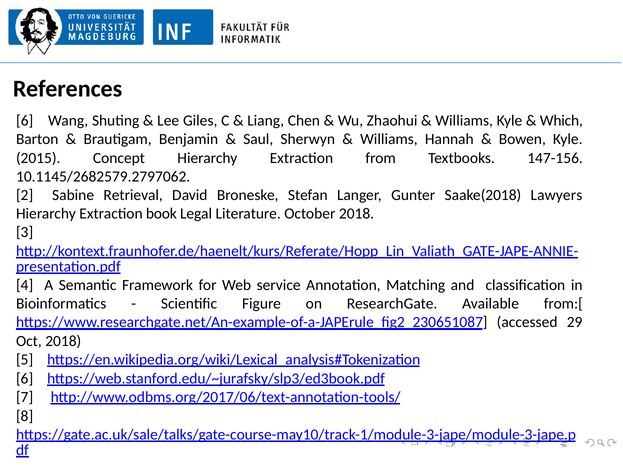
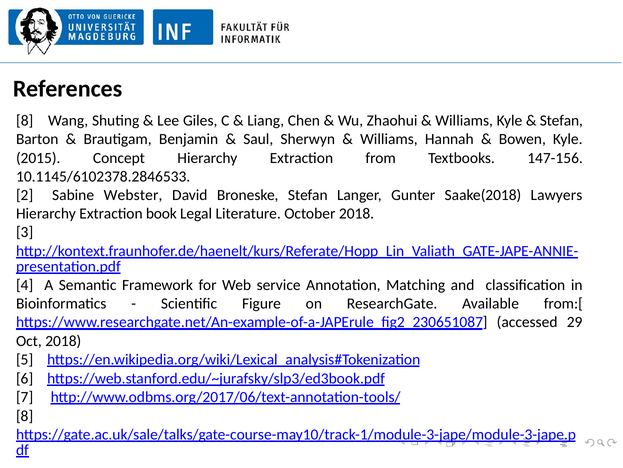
6: 6 -> 8 (25, 121)
Which: Which -> Stefan (561, 121)
10.1145/2682579.2797062: 10.1145/2682579.2797062 -> 10.1145/6102378.2846533 (103, 176)
Retrieval: Retrieval -> Webster (133, 195)
